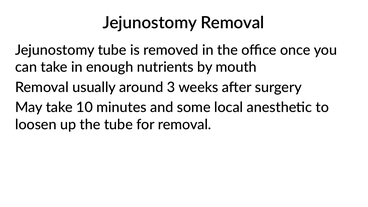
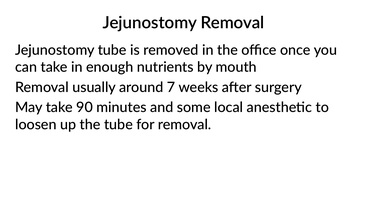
3: 3 -> 7 (171, 87)
10: 10 -> 90 (85, 107)
